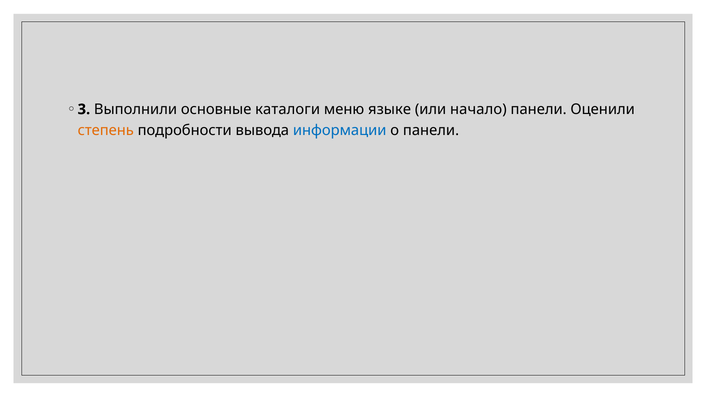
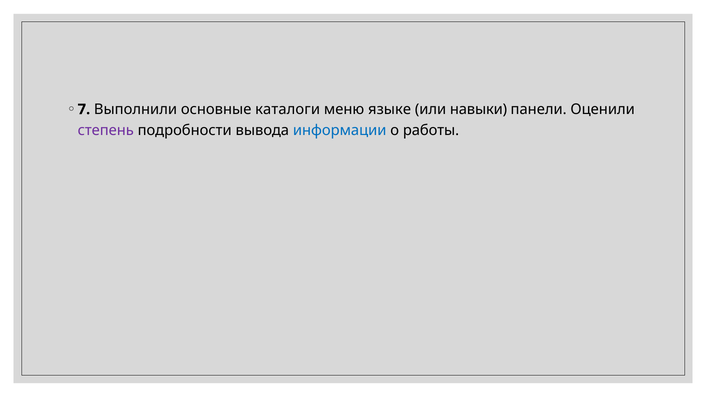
3: 3 -> 7 (84, 109)
начало: начало -> навыки (479, 109)
степень colour: orange -> purple (106, 131)
о панели: панели -> работы (431, 131)
